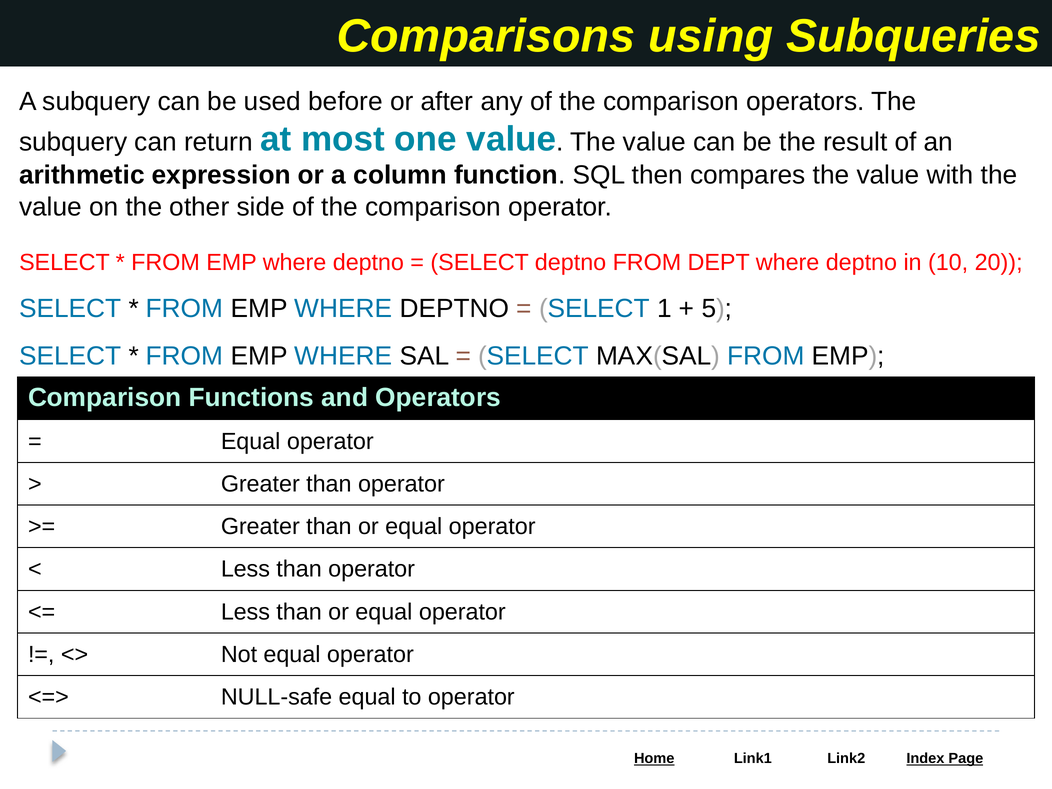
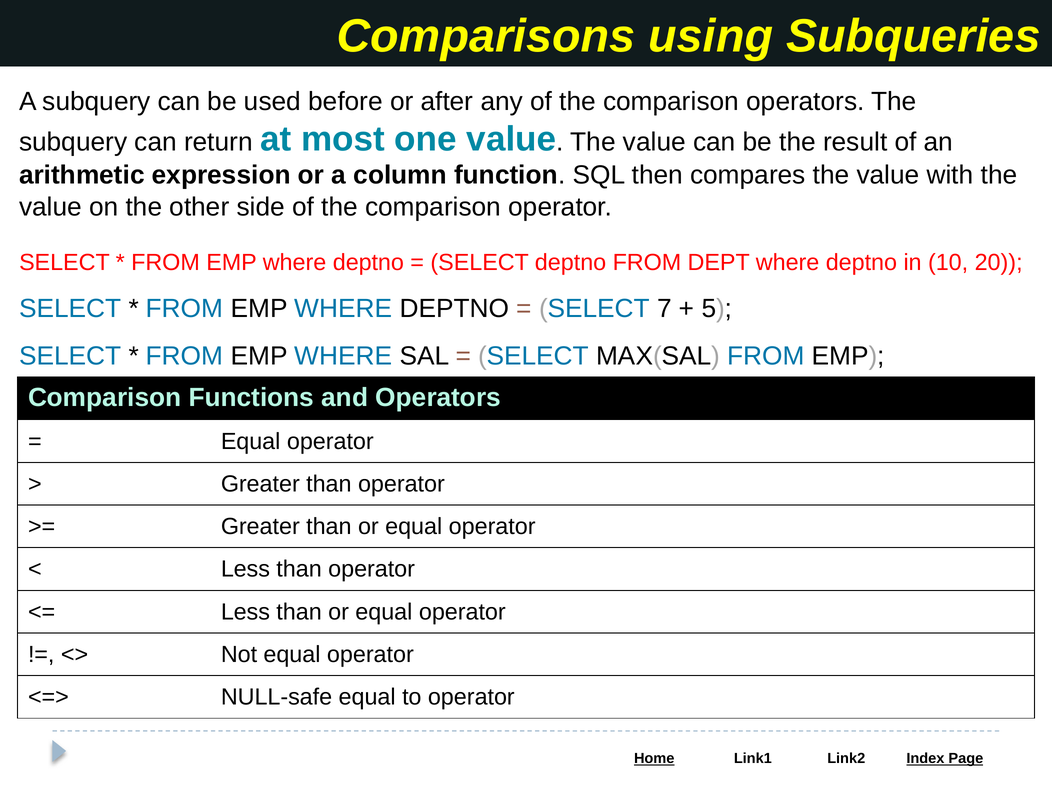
1: 1 -> 7 (664, 309)
